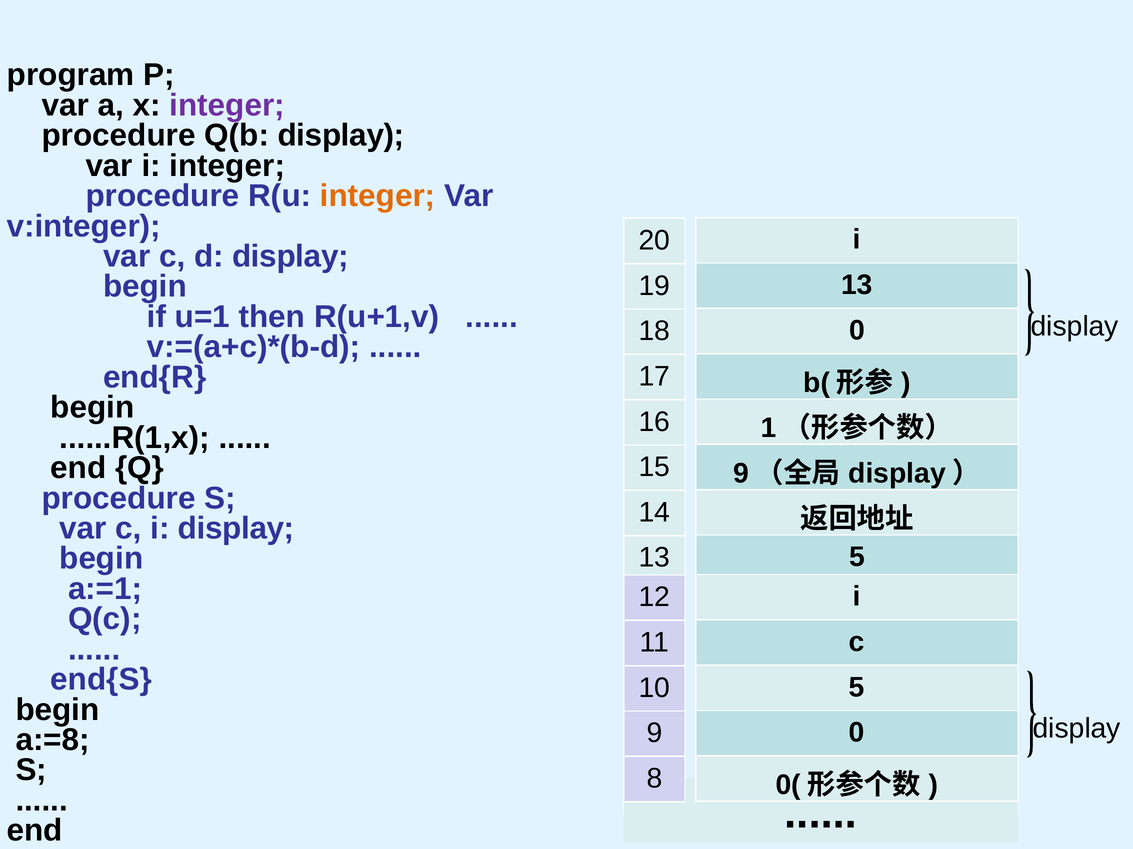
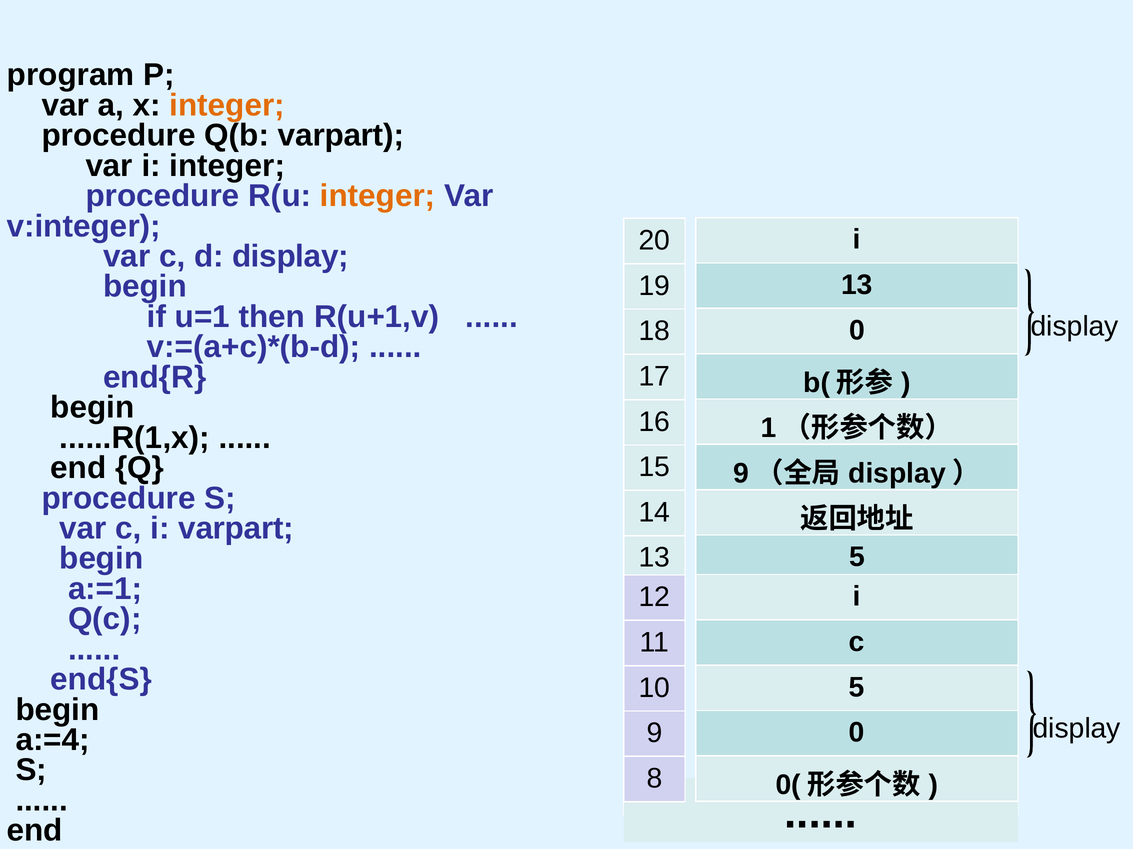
integer colour: purple -> orange (227, 105)
Q(b display: display -> varpart (341, 136)
i display: display -> varpart (236, 529)
a:=8: a:=8 -> a:=4 (53, 741)
